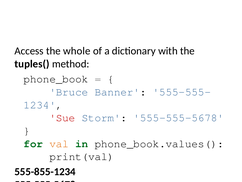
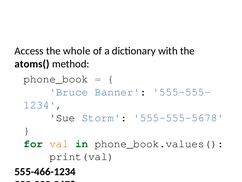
tuples(: tuples( -> atoms( (32, 64)
Sue colour: red -> black (62, 117)
555-855-1234: 555-855-1234 -> 555-466-1234 (45, 171)
